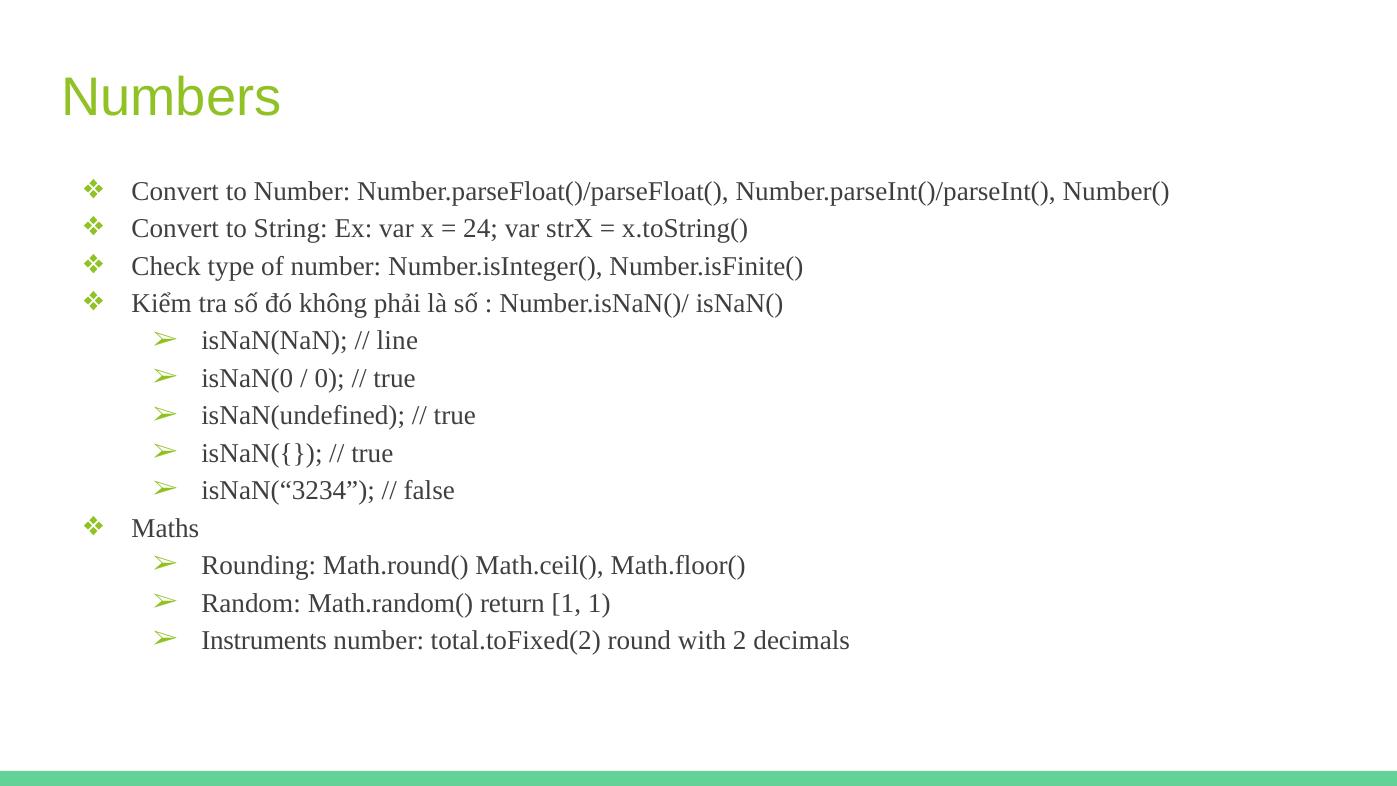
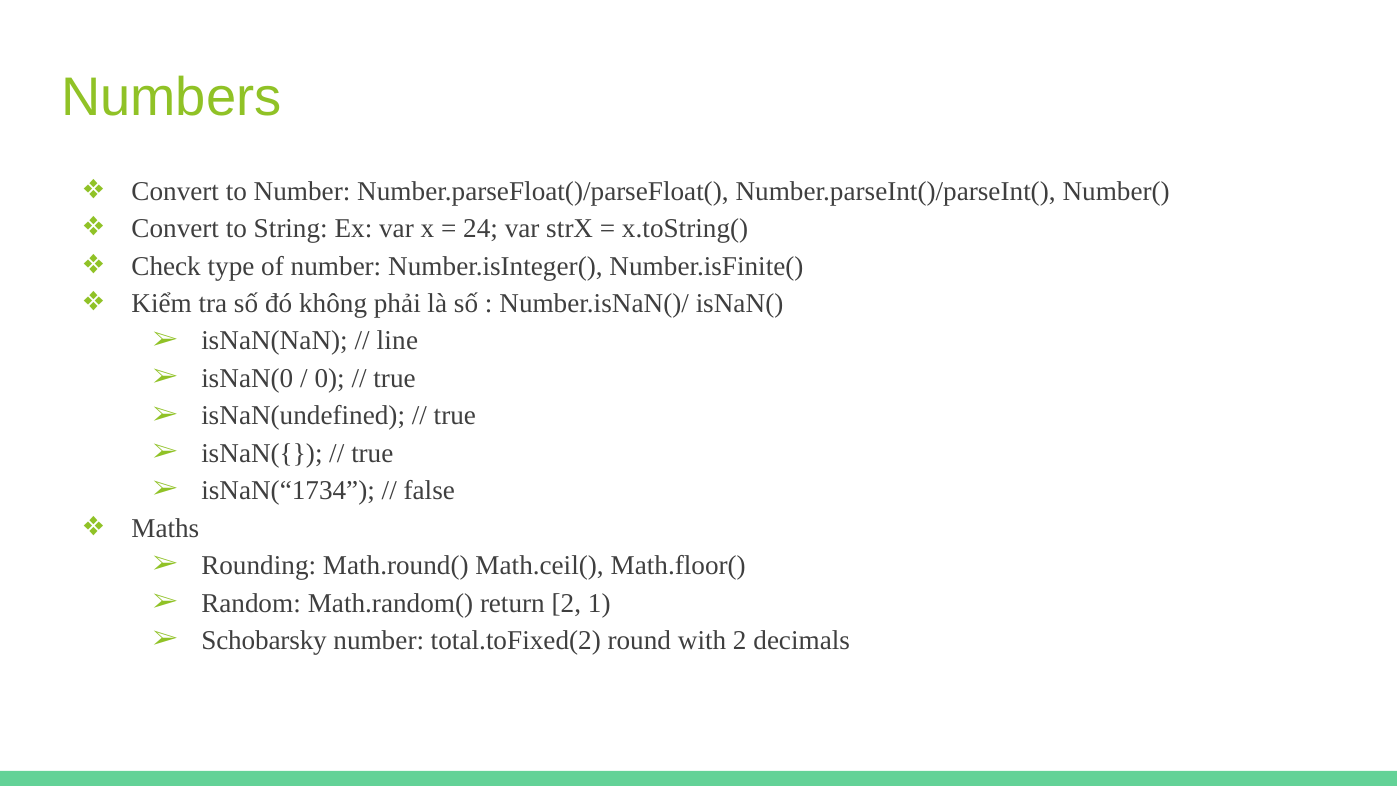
isNaN(“3234: isNaN(“3234 -> isNaN(“1734 (288, 491)
return 1: 1 -> 2 (566, 603)
Instruments: Instruments -> Schobarsky (264, 641)
